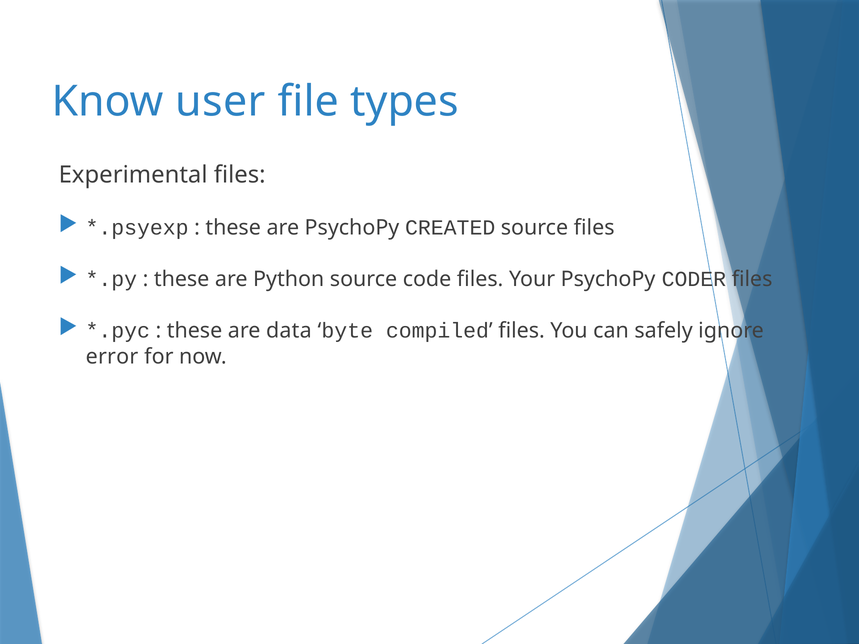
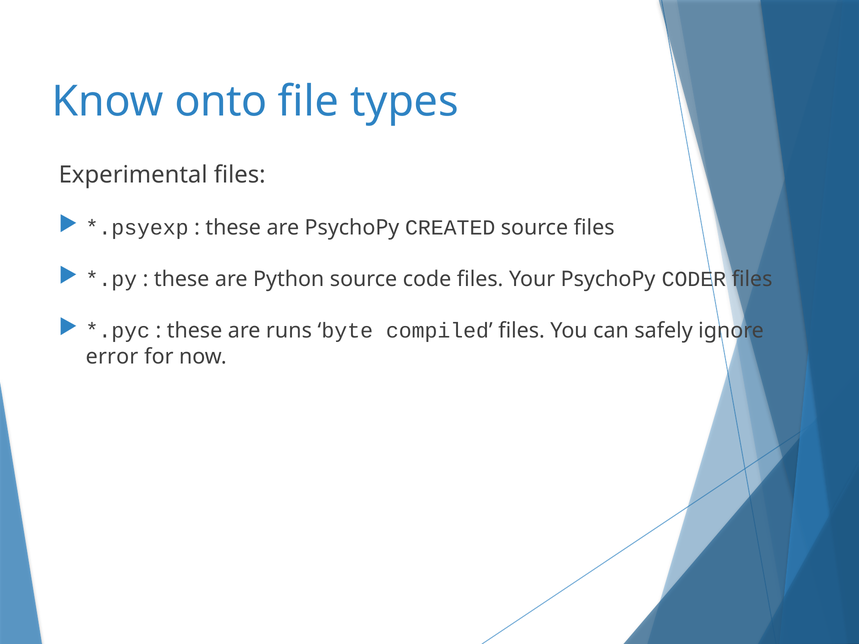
user: user -> onto (221, 102)
data: data -> runs (289, 331)
